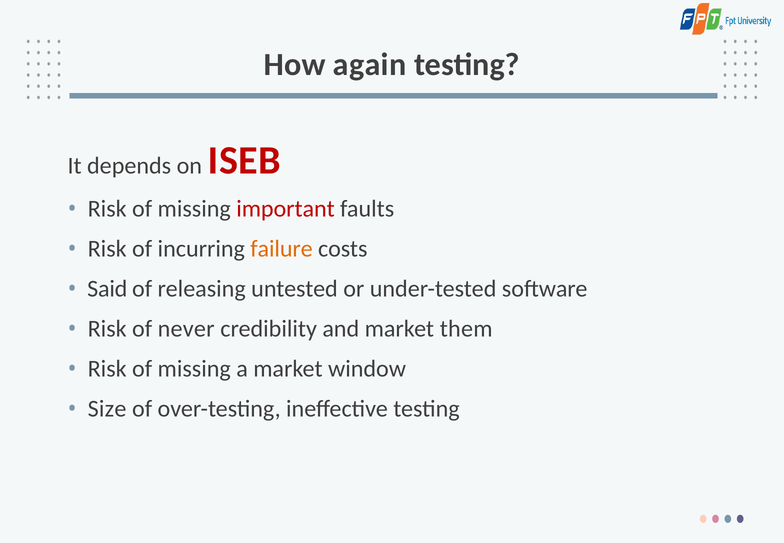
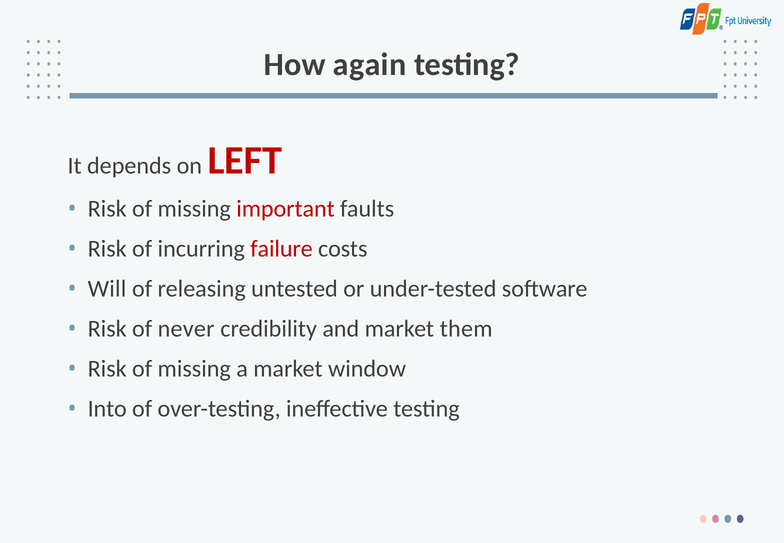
ISEB: ISEB -> LEFT (245, 160)
failure colour: orange -> red (282, 249)
Said: Said -> Will (107, 289)
Size: Size -> Into (107, 409)
